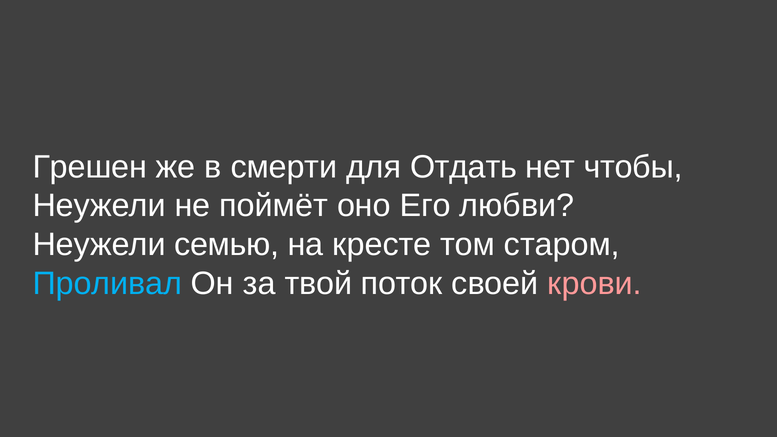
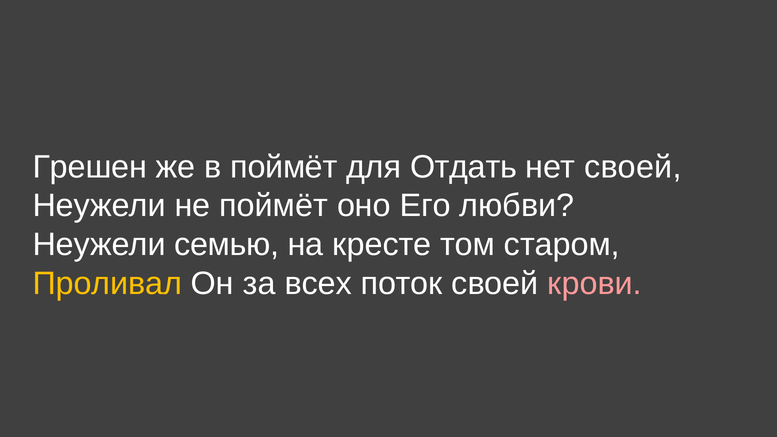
в смерти: смерти -> поймёт (284, 167)
нет чтобы: чтобы -> своей (633, 167)
Проливал colour: light blue -> yellow (107, 284)
твой: твой -> всех (318, 284)
